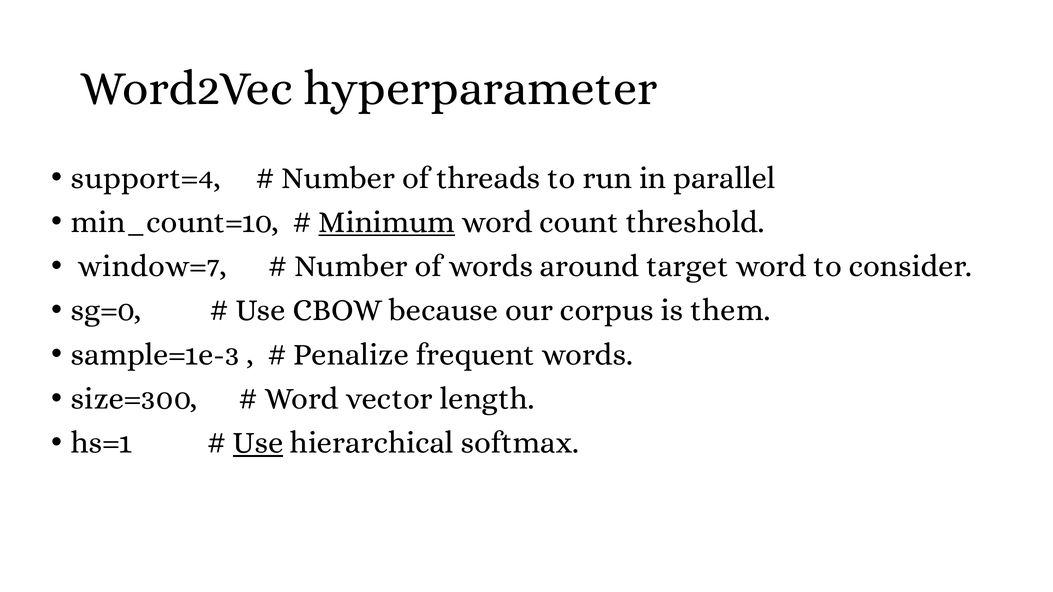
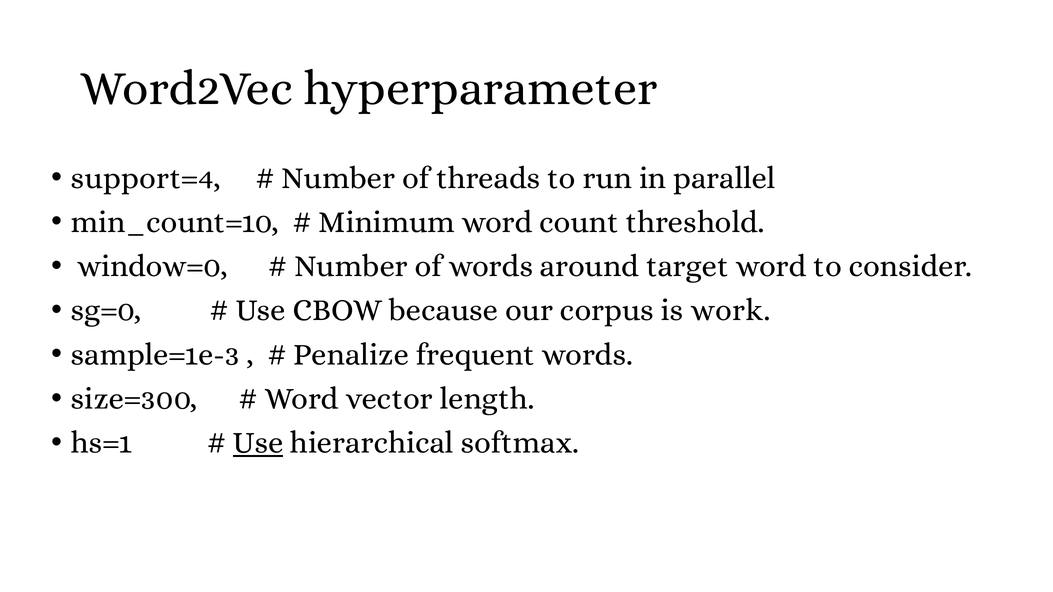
Minimum underline: present -> none (387, 222)
window=7: window=7 -> window=0 (153, 266)
them: them -> work (730, 310)
